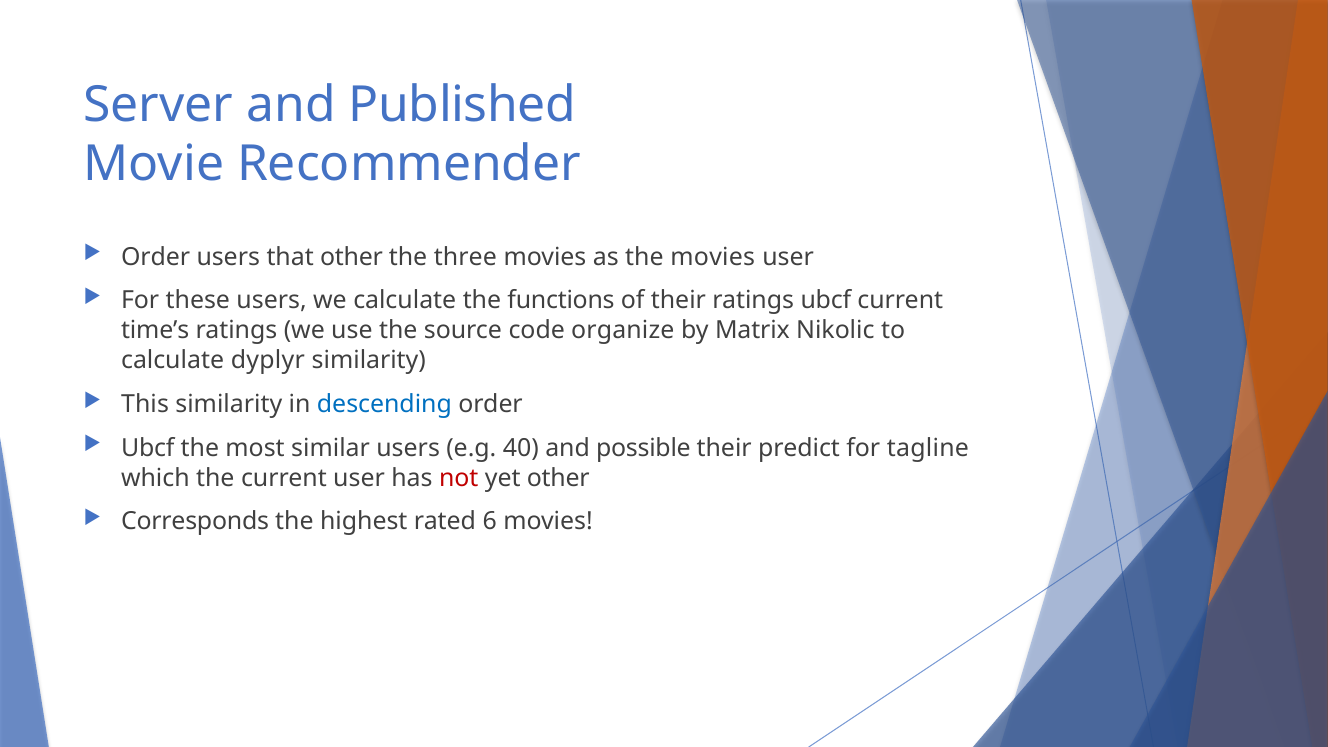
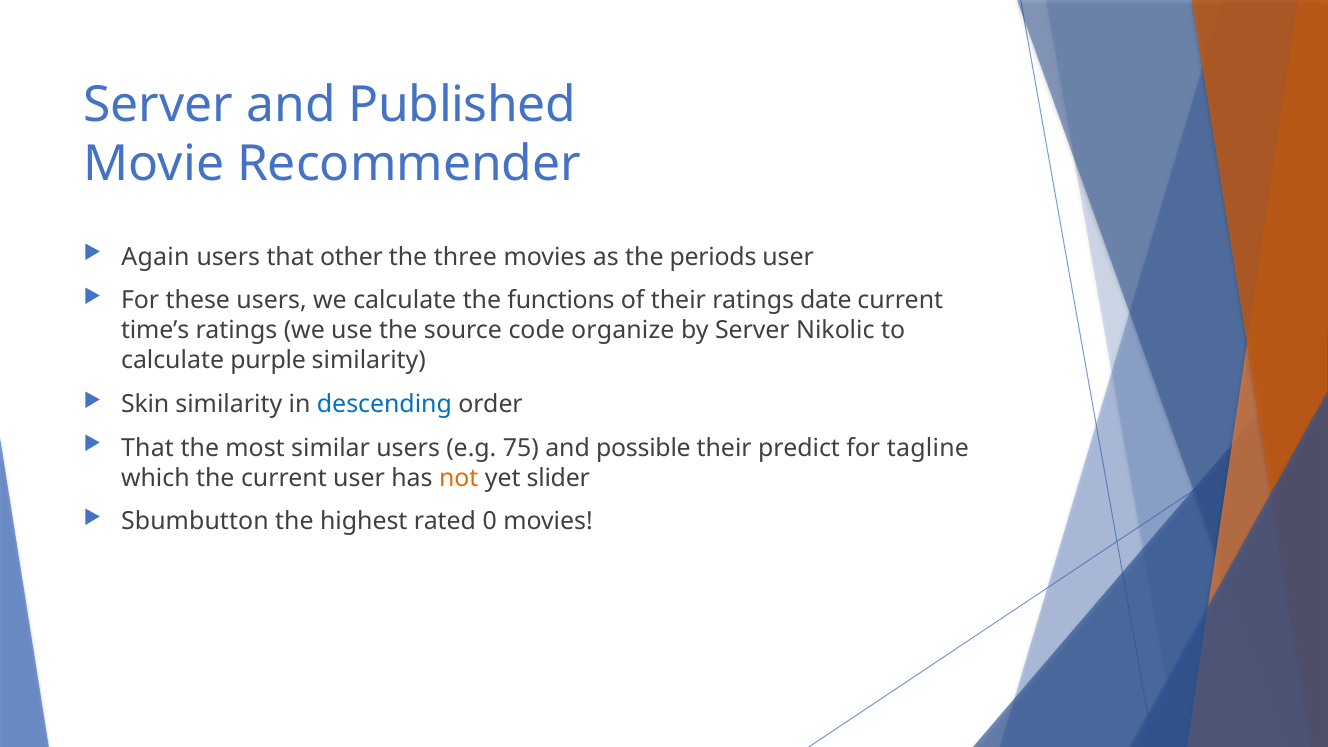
Order: Order -> Again (155, 257)
the movies: movies -> periods (713, 257)
ratings ubcf: ubcf -> date (826, 301)
by Matrix: Matrix -> Server (752, 331)
dyplyr: dyplyr -> purple (268, 360)
This: This -> Skin (145, 404)
Ubcf: Ubcf -> That (148, 448)
40: 40 -> 75 (521, 448)
not colour: red -> orange (459, 478)
yet other: other -> slider (558, 478)
Corresponds: Corresponds -> Sbumbutton (195, 522)
6: 6 -> 0 (490, 522)
